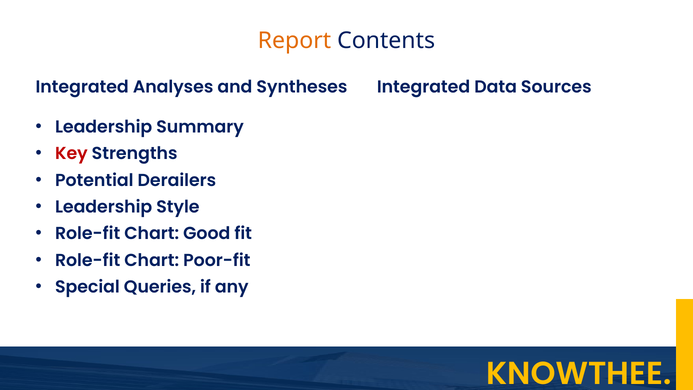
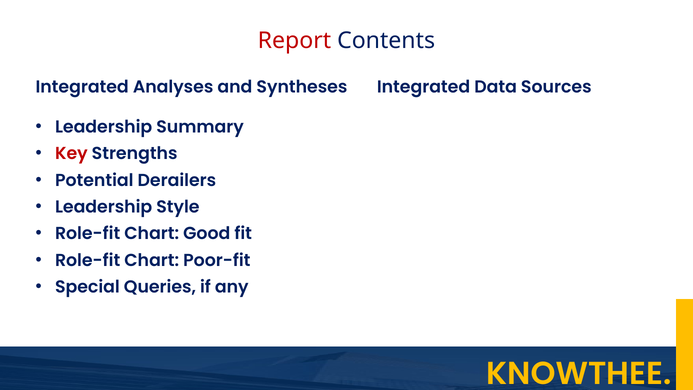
Report colour: orange -> red (294, 41)
